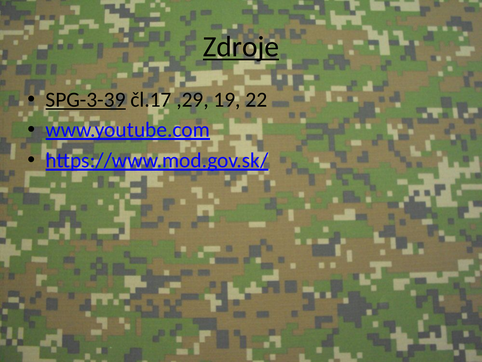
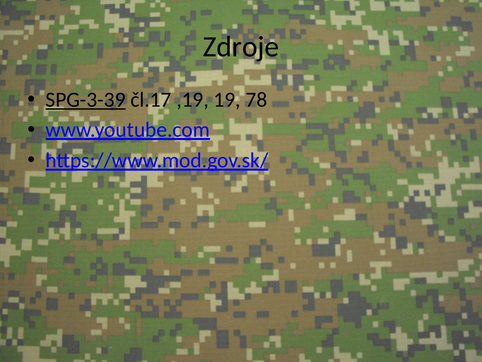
Zdroje underline: present -> none (241, 47)
,29: ,29 -> ,19 (193, 100)
22: 22 -> 78 (256, 100)
